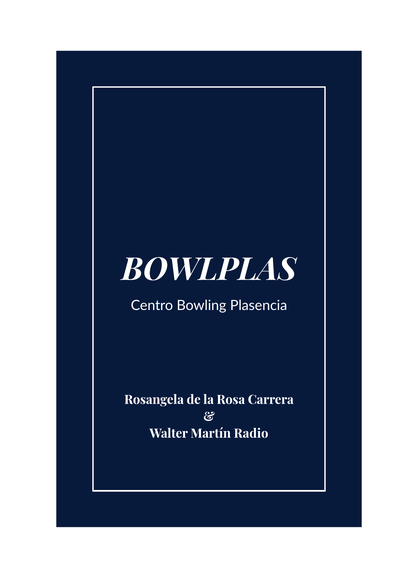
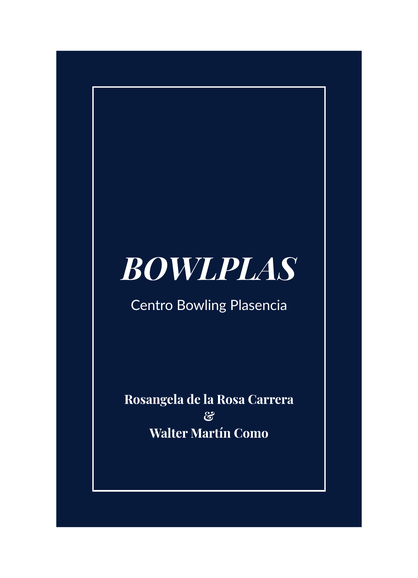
Radio: Radio -> Como (251, 433)
